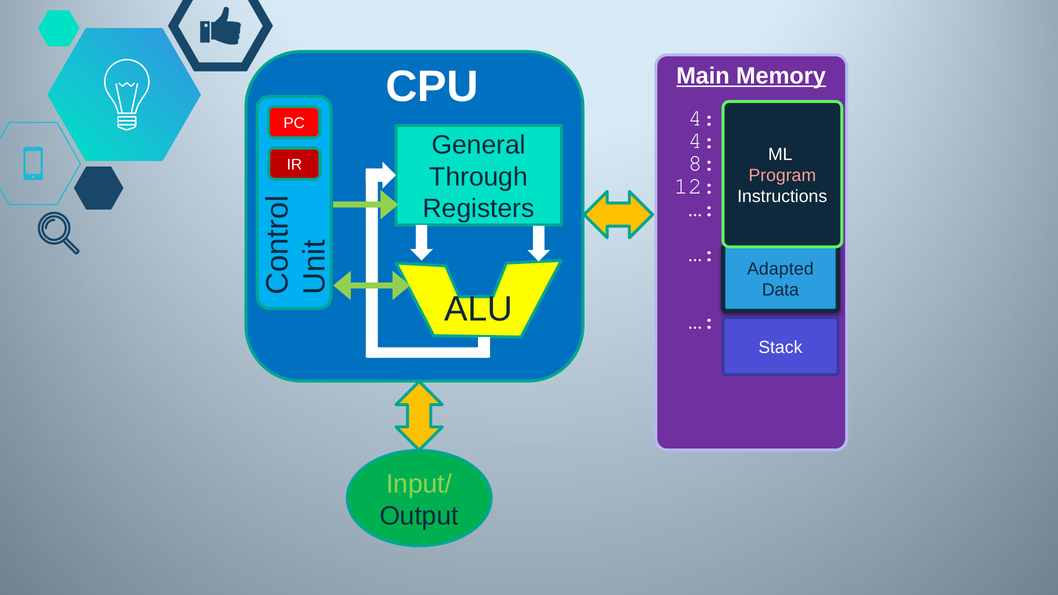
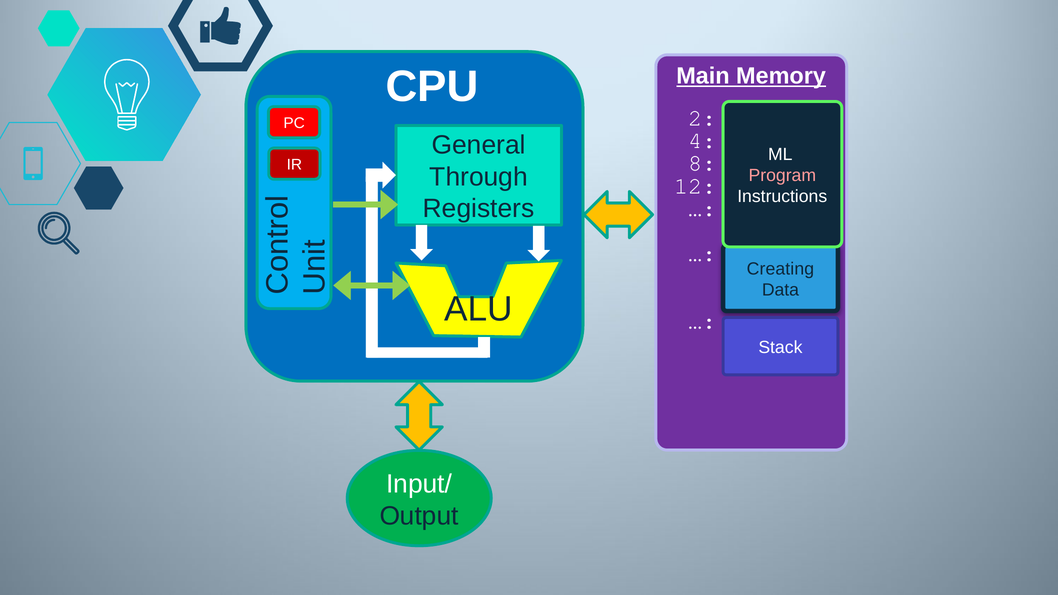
4: 4 -> 2 (702, 118)
Adapted: Adapted -> Creating (780, 269)
Input/ colour: light green -> white (419, 484)
